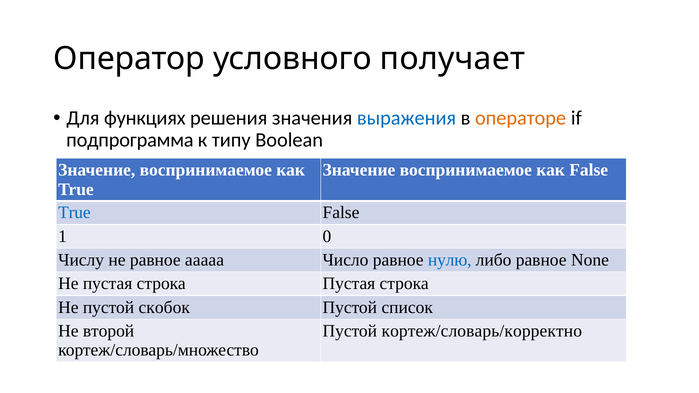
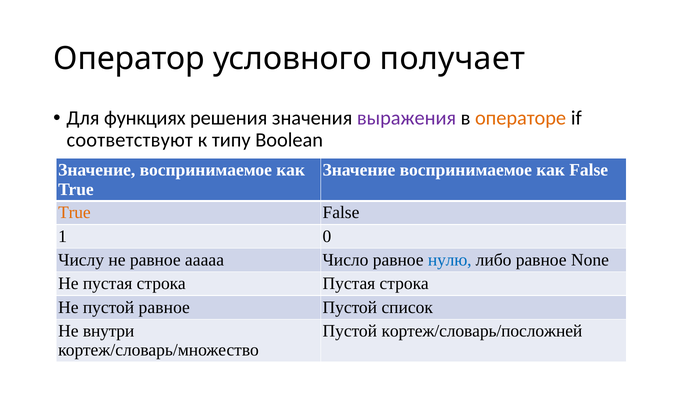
выражения colour: blue -> purple (407, 118)
подпрограмма: подпрограмма -> соответствуют (130, 140)
True colour: blue -> orange (74, 213)
пустой скобок: скобок -> равное (164, 307)
второй: второй -> внутри (109, 331)
кортеж/словарь/корректно: кортеж/словарь/корректно -> кортеж/словарь/посложней (482, 331)
